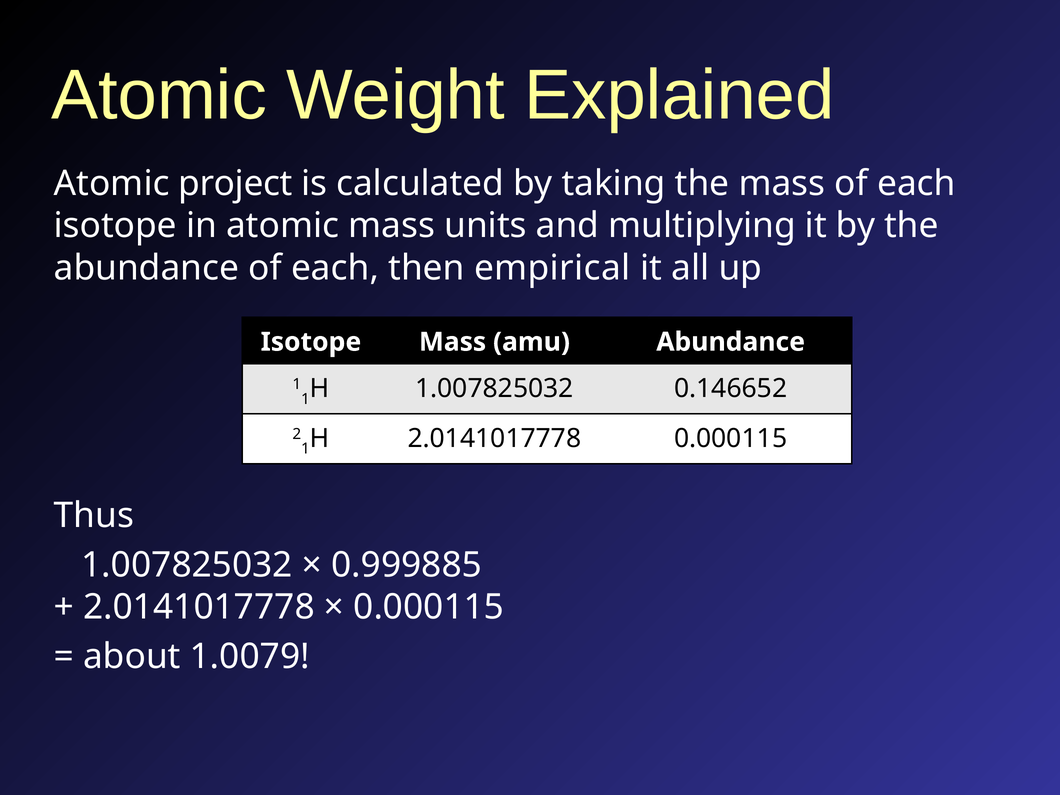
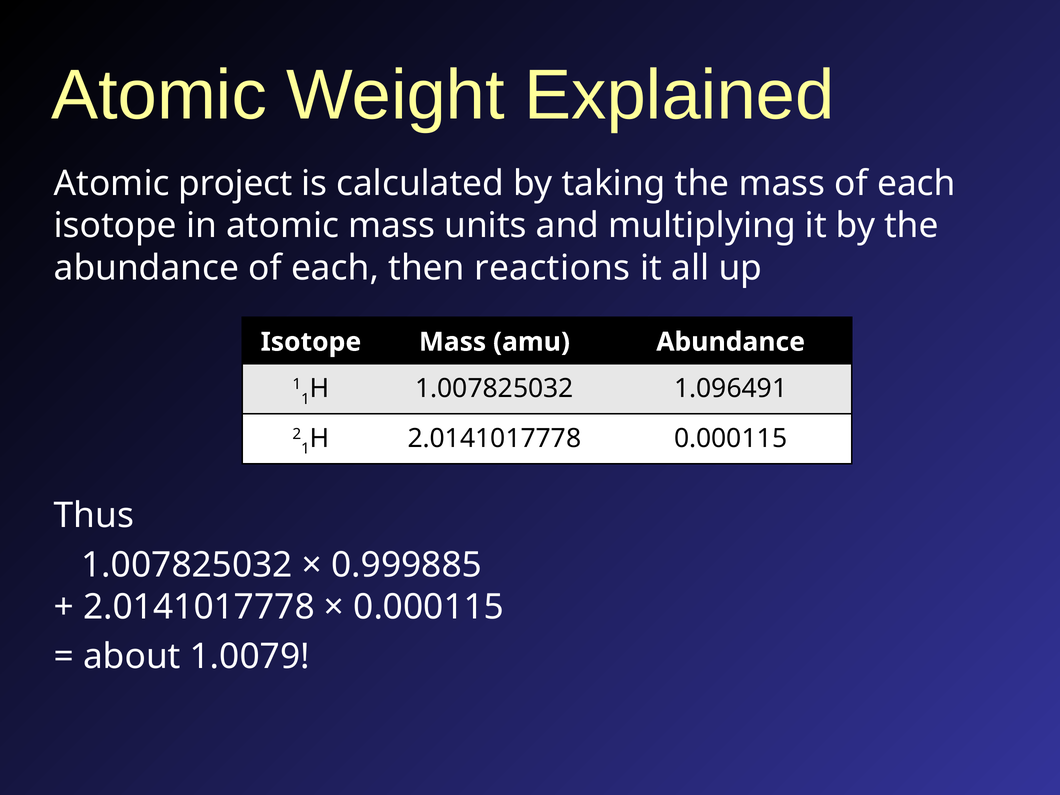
empirical: empirical -> reactions (552, 268)
0.146652: 0.146652 -> 1.096491 (731, 389)
